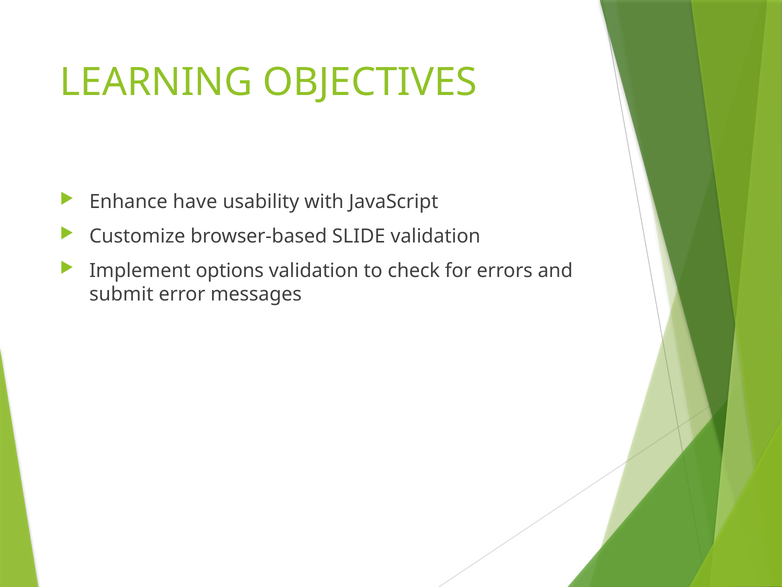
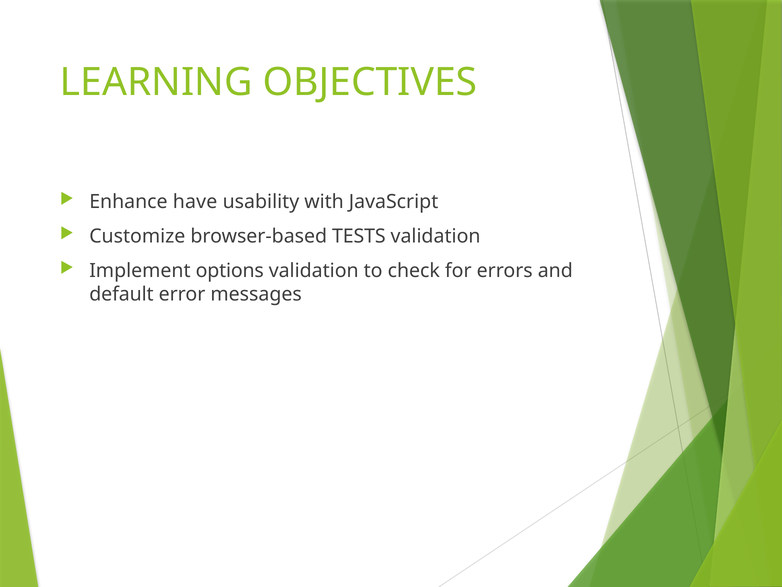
SLIDE: SLIDE -> TESTS (359, 236)
submit: submit -> default (121, 294)
